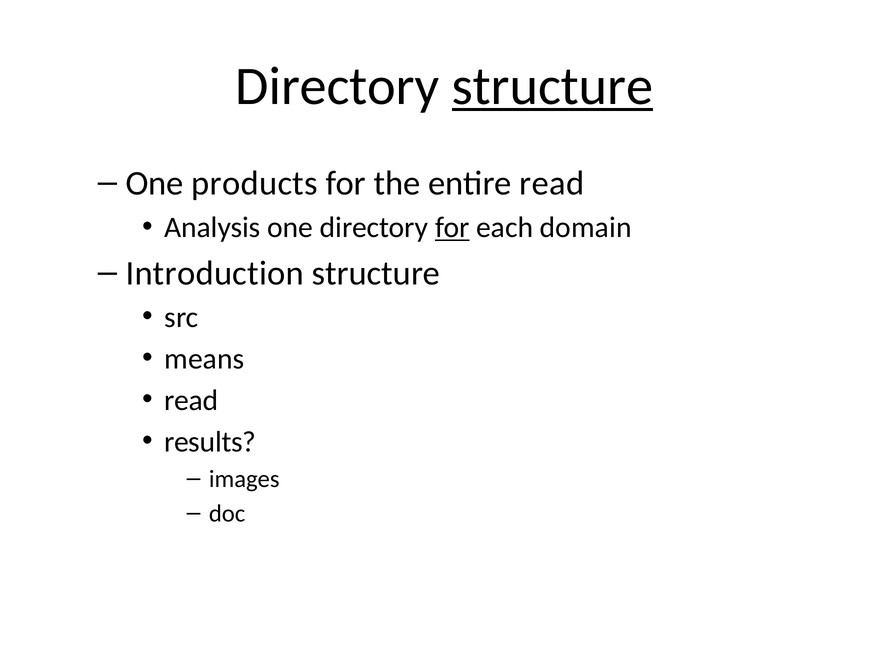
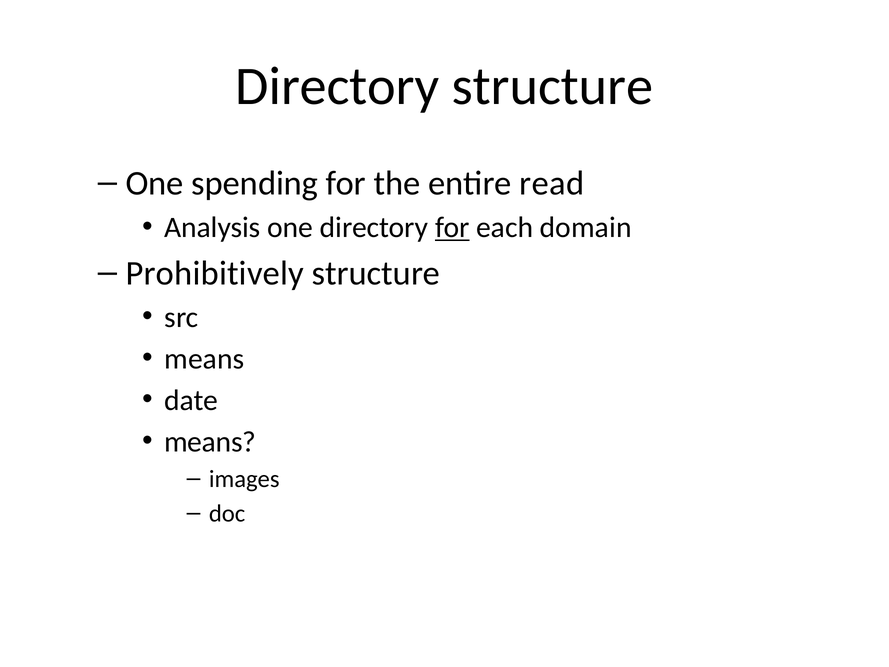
structure underline: present -> none (552, 86)
products: products -> spending (255, 183)
Introduction: Introduction -> Prohibitively (215, 273)
read: read -> date (191, 400)
results: results -> means (210, 442)
